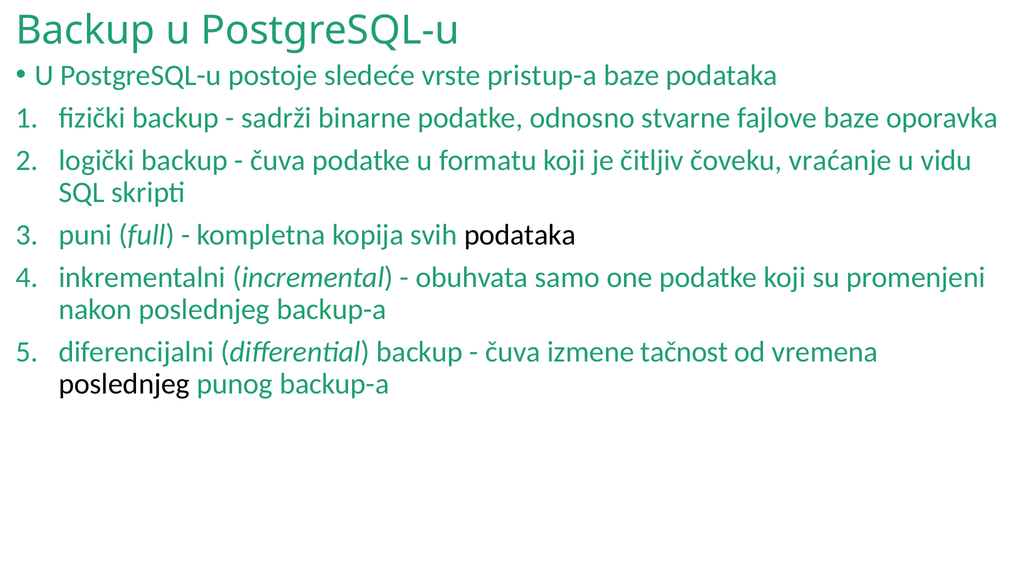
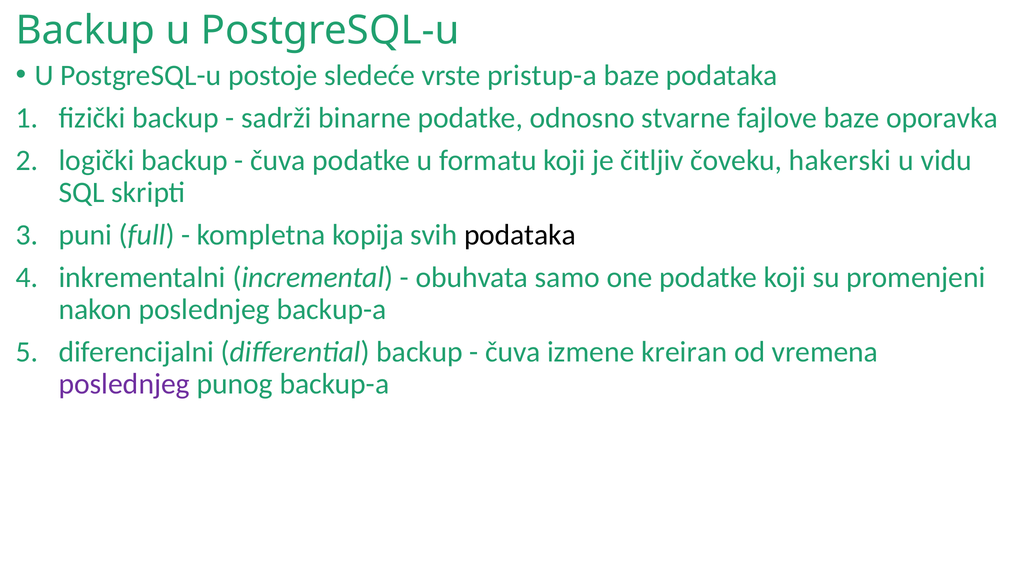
vraćanje: vraćanje -> hakerski (840, 161)
tačnost: tačnost -> kreiran (684, 353)
poslednjeg colour: black -> purple (124, 385)
